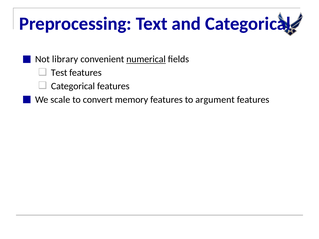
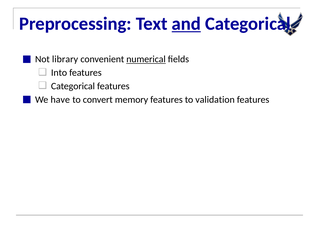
and underline: none -> present (186, 24)
Test: Test -> Into (59, 73)
scale: scale -> have (60, 100)
argument: argument -> validation (215, 100)
